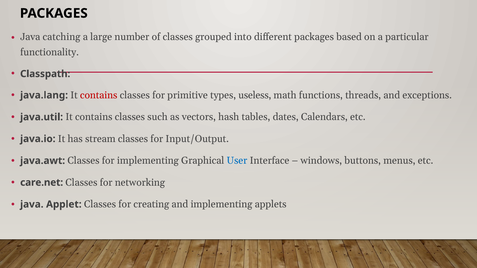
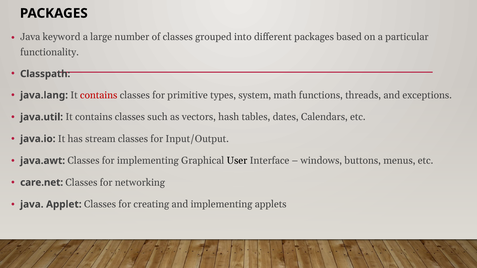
catching: catching -> keyword (62, 37)
useless: useless -> system (255, 95)
User colour: blue -> black (237, 161)
